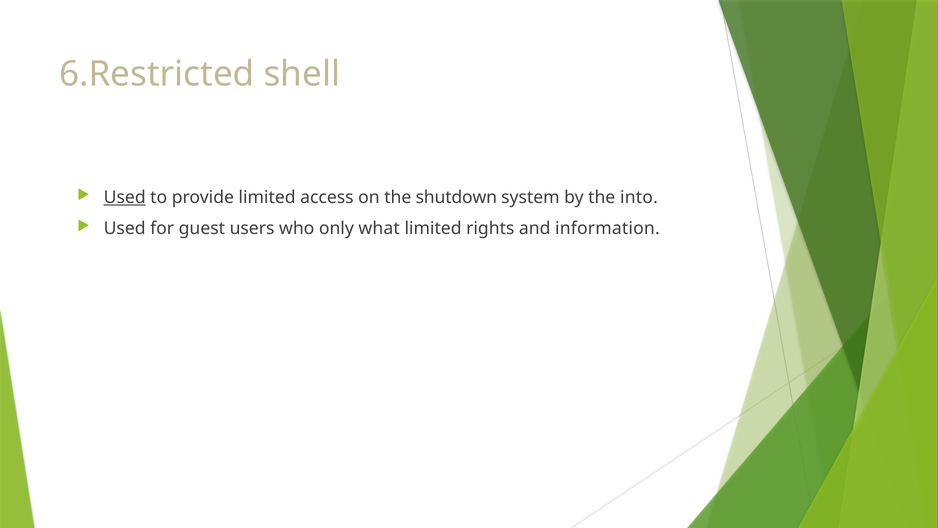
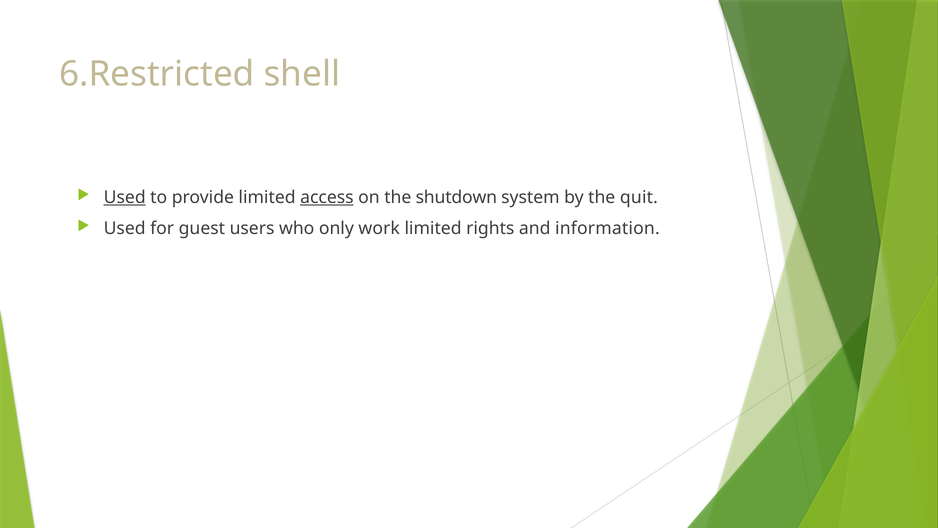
access underline: none -> present (327, 197)
into: into -> quit (639, 197)
what: what -> work (379, 228)
